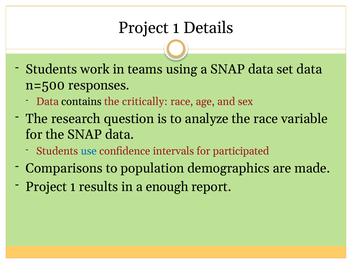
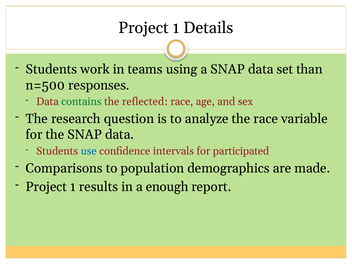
set data: data -> than (309, 69)
contains colour: black -> green (81, 102)
critically: critically -> reflected (145, 102)
